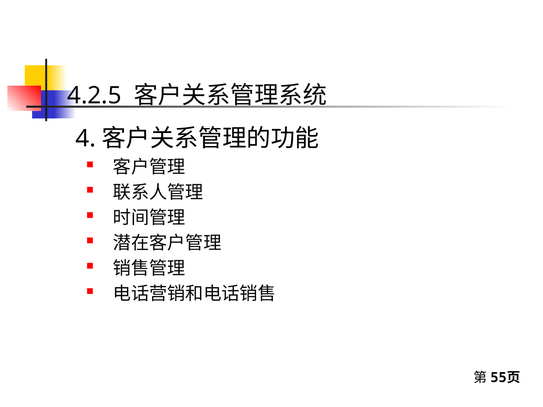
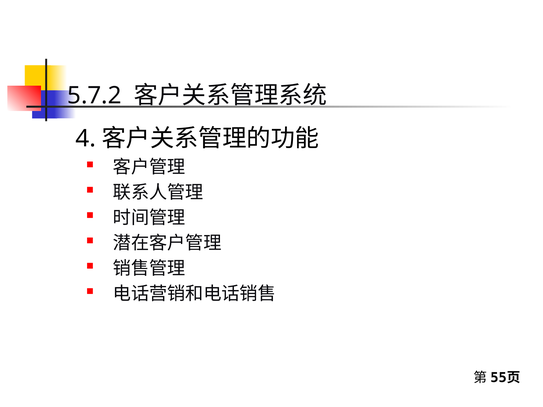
4.2.5: 4.2.5 -> 5.7.2 (94, 96)
